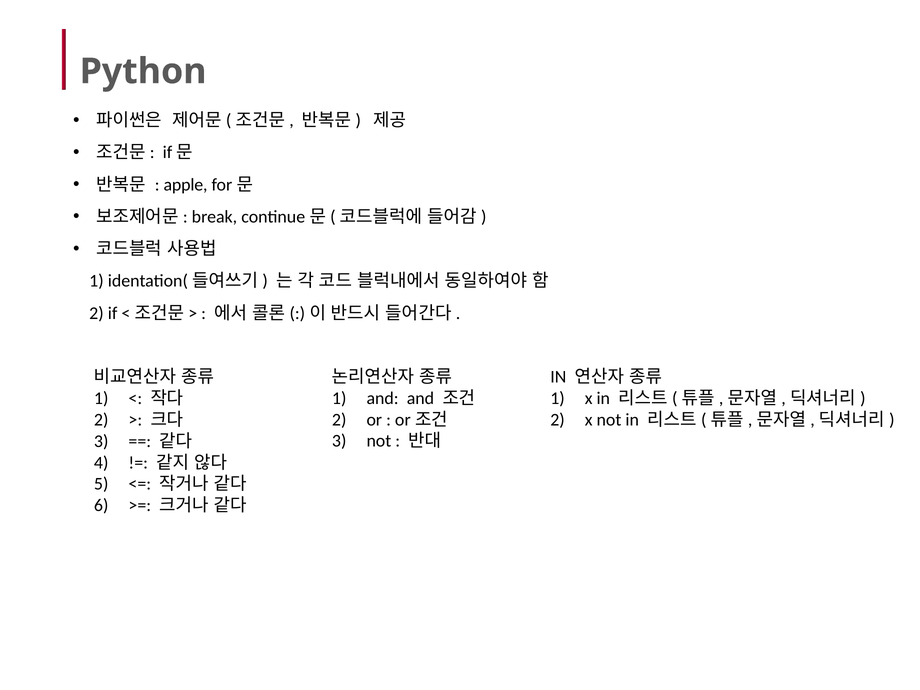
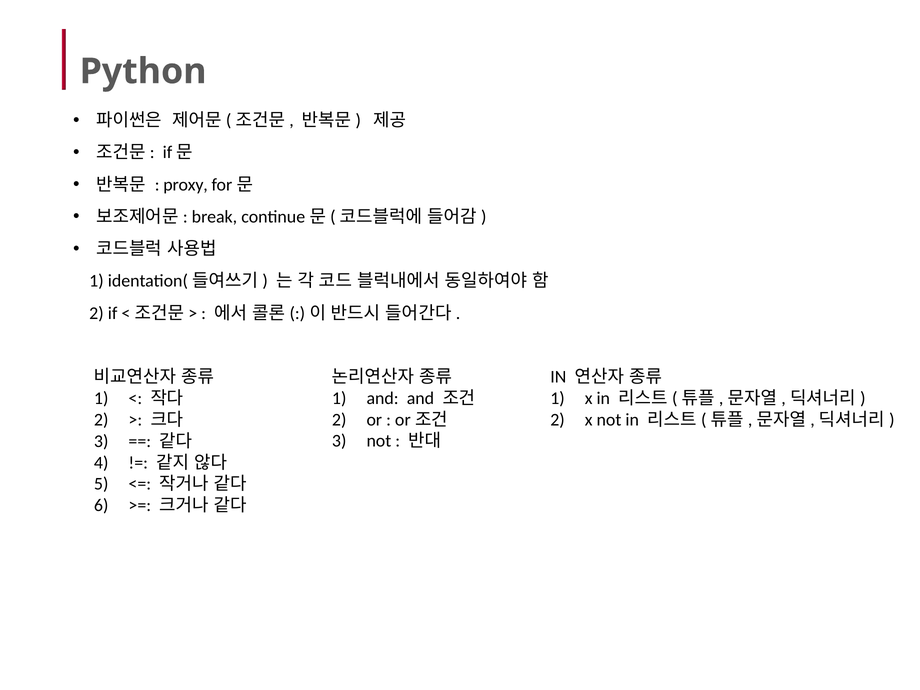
apple: apple -> proxy (186, 185)
